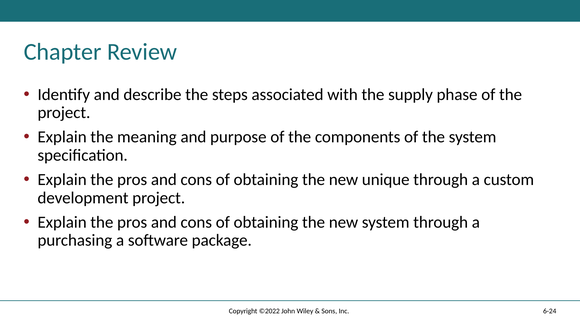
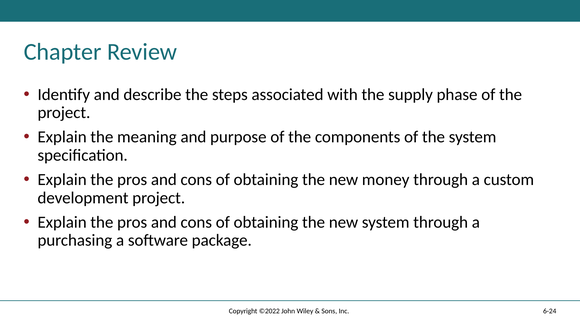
unique: unique -> money (386, 180)
